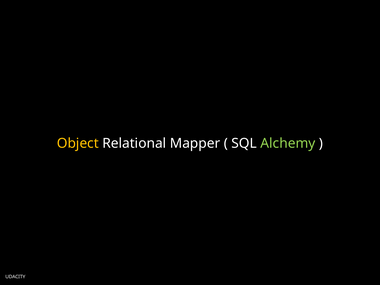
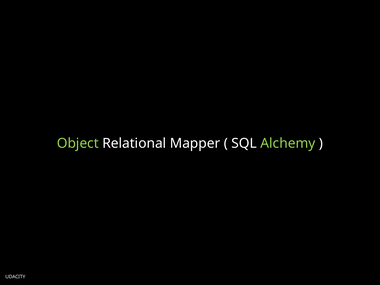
Object colour: yellow -> light green (78, 143)
